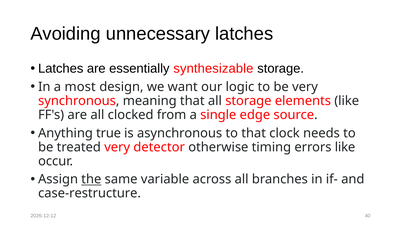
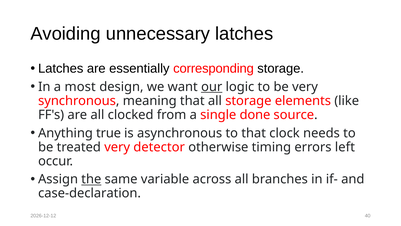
synthesizable: synthesizable -> corresponding (214, 68)
our underline: none -> present (212, 87)
edge: edge -> done (255, 115)
errors like: like -> left (345, 147)
case-restructure: case-restructure -> case-declaration (90, 193)
